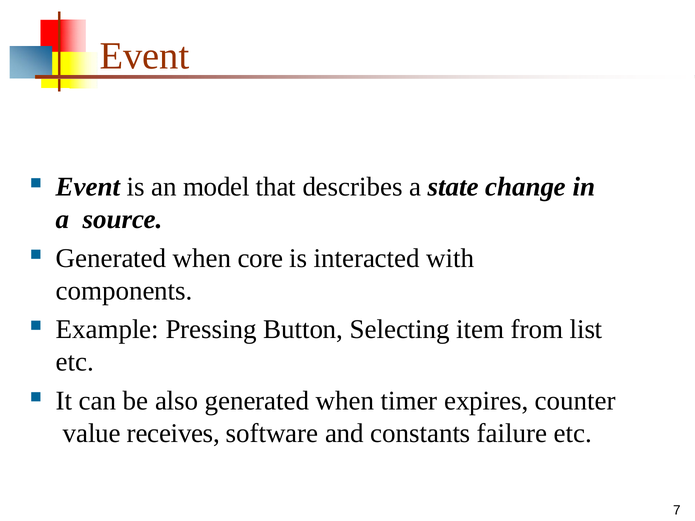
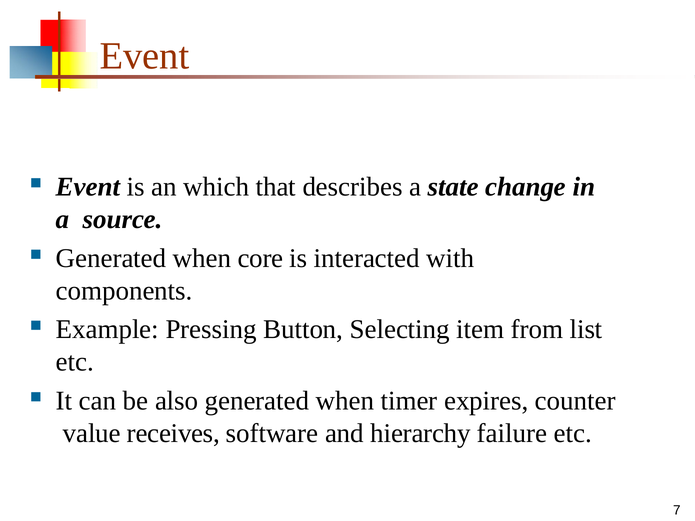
model: model -> which (216, 187)
constants: constants -> hierarchy (421, 433)
